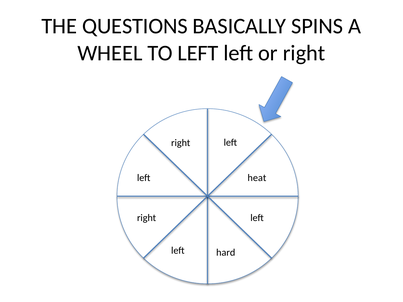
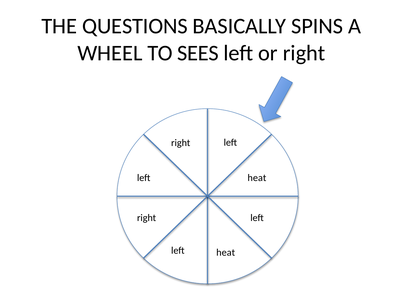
TO LEFT: LEFT -> SEES (198, 53)
hard: hard -> heat (226, 253)
